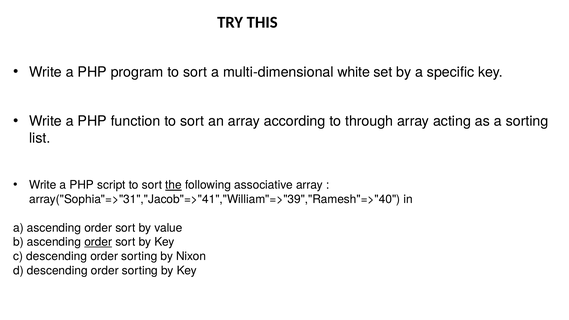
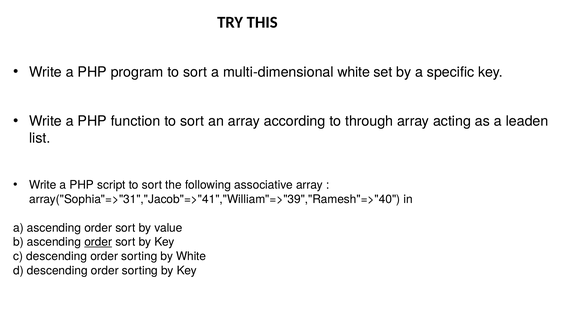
a sorting: sorting -> leaden (527, 121)
the underline: present -> none (174, 185)
by Nixon: Nixon -> White (191, 256)
